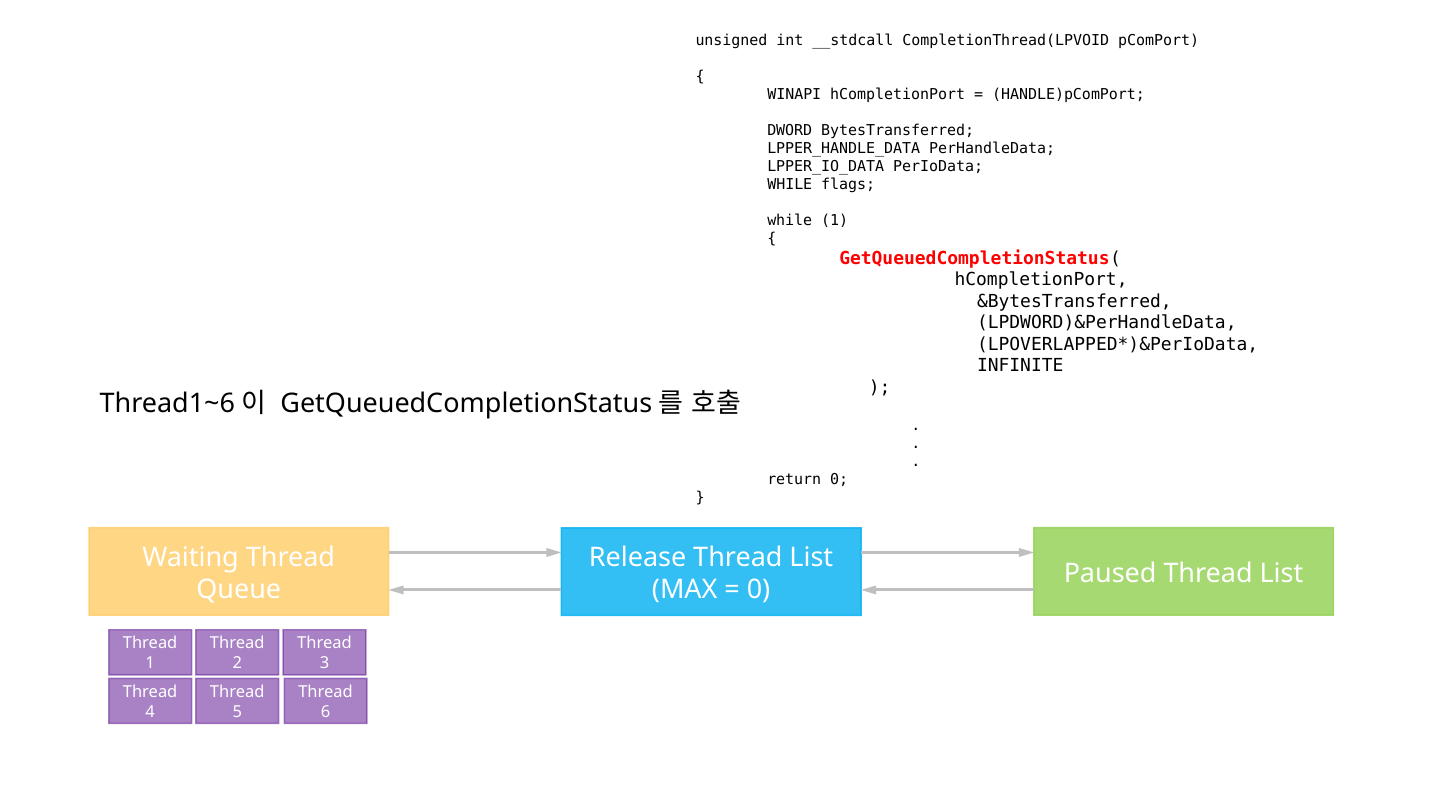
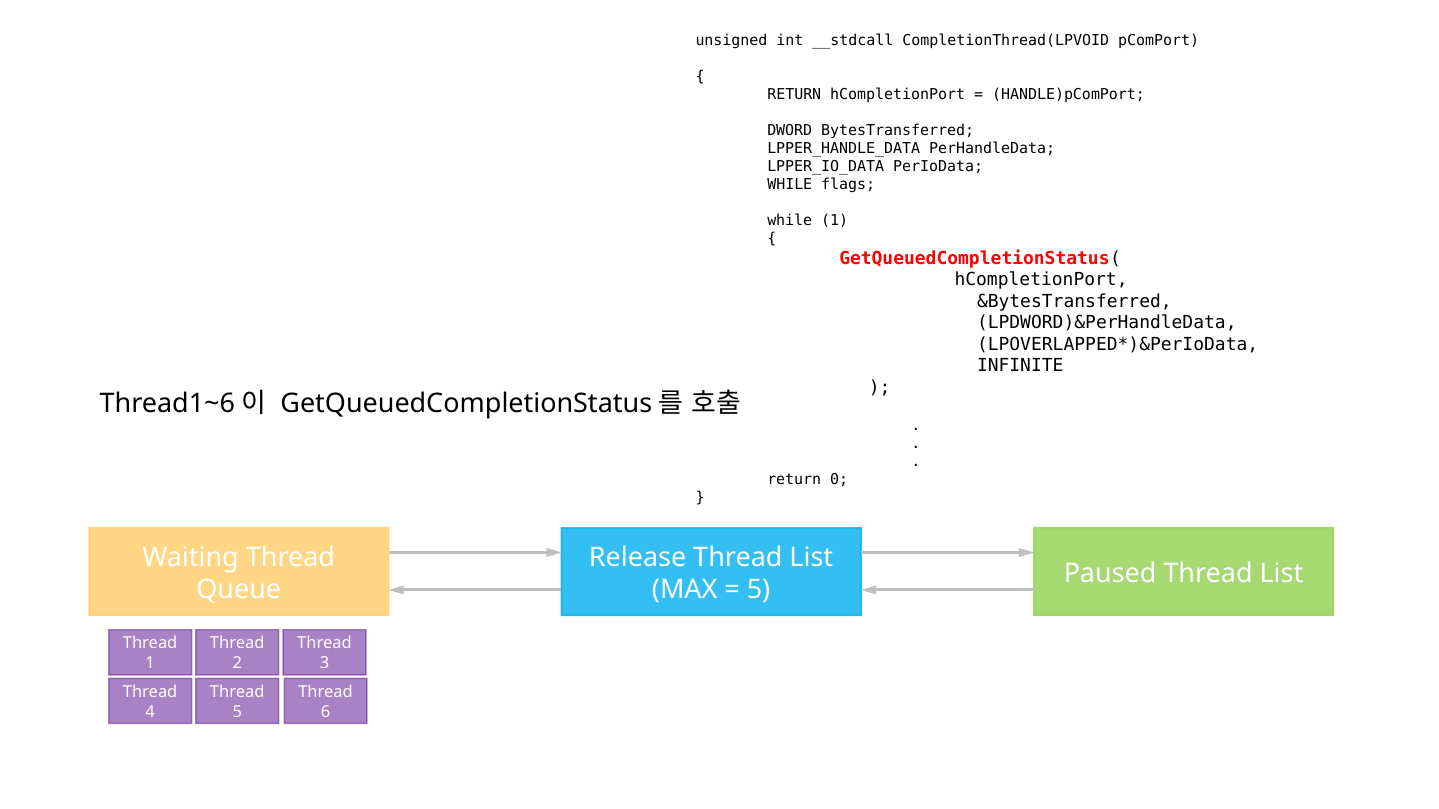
WINAPI: WINAPI -> RETURN (794, 94)
0: 0 -> 5 (759, 590)
